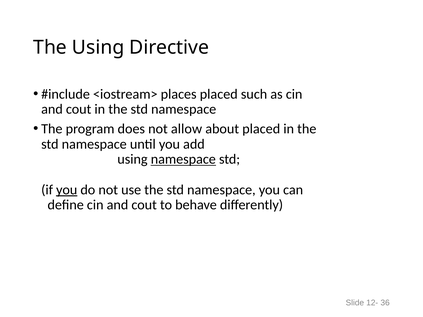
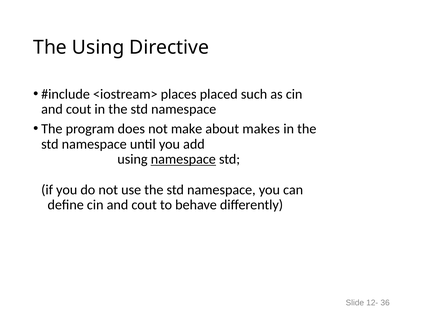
allow: allow -> make (187, 129)
about placed: placed -> makes (261, 129)
you underline: present -> none (67, 190)
